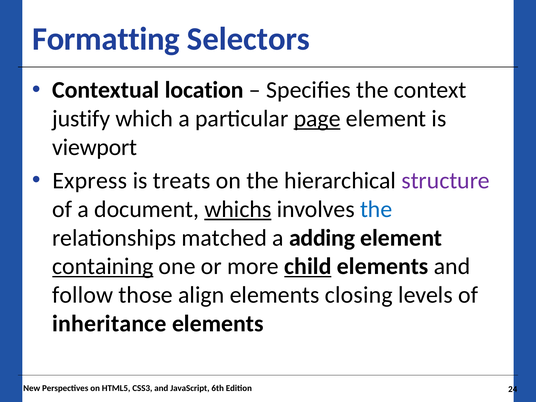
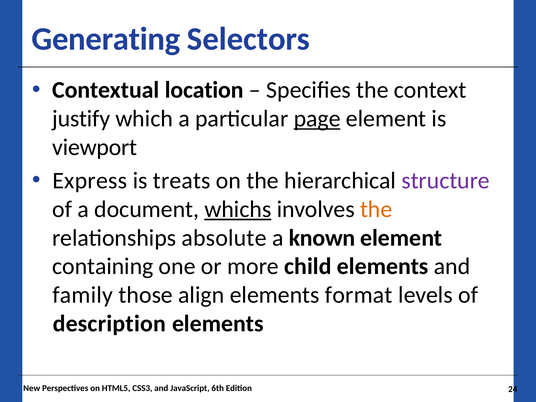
Formatting: Formatting -> Generating (106, 39)
the colour: blue -> orange (376, 209)
matched: matched -> absolute (224, 238)
adding: adding -> known (322, 238)
containing underline: present -> none (103, 266)
child underline: present -> none (308, 266)
follow: follow -> family (83, 295)
closing: closing -> format (359, 295)
inheritance: inheritance -> description (109, 324)
